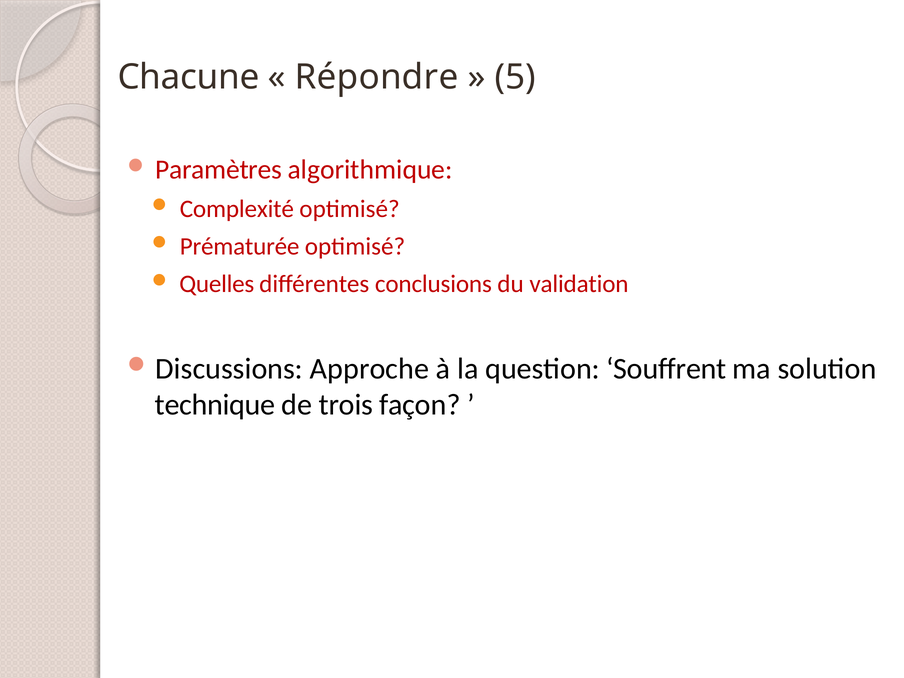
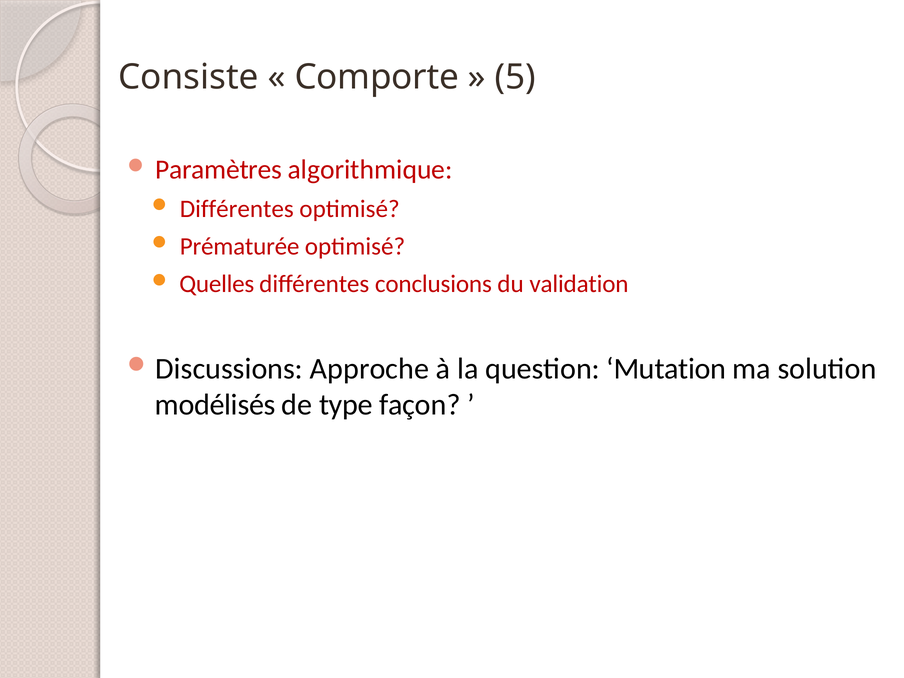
Chacune: Chacune -> Consiste (188, 77)
Répondre: Répondre -> Comporte (377, 77)
Complexité: Complexité -> Différentes (237, 209)
Souffrent: Souffrent -> Mutation (666, 369)
technique: technique -> modélisés (215, 405)
trois: trois -> type (346, 405)
